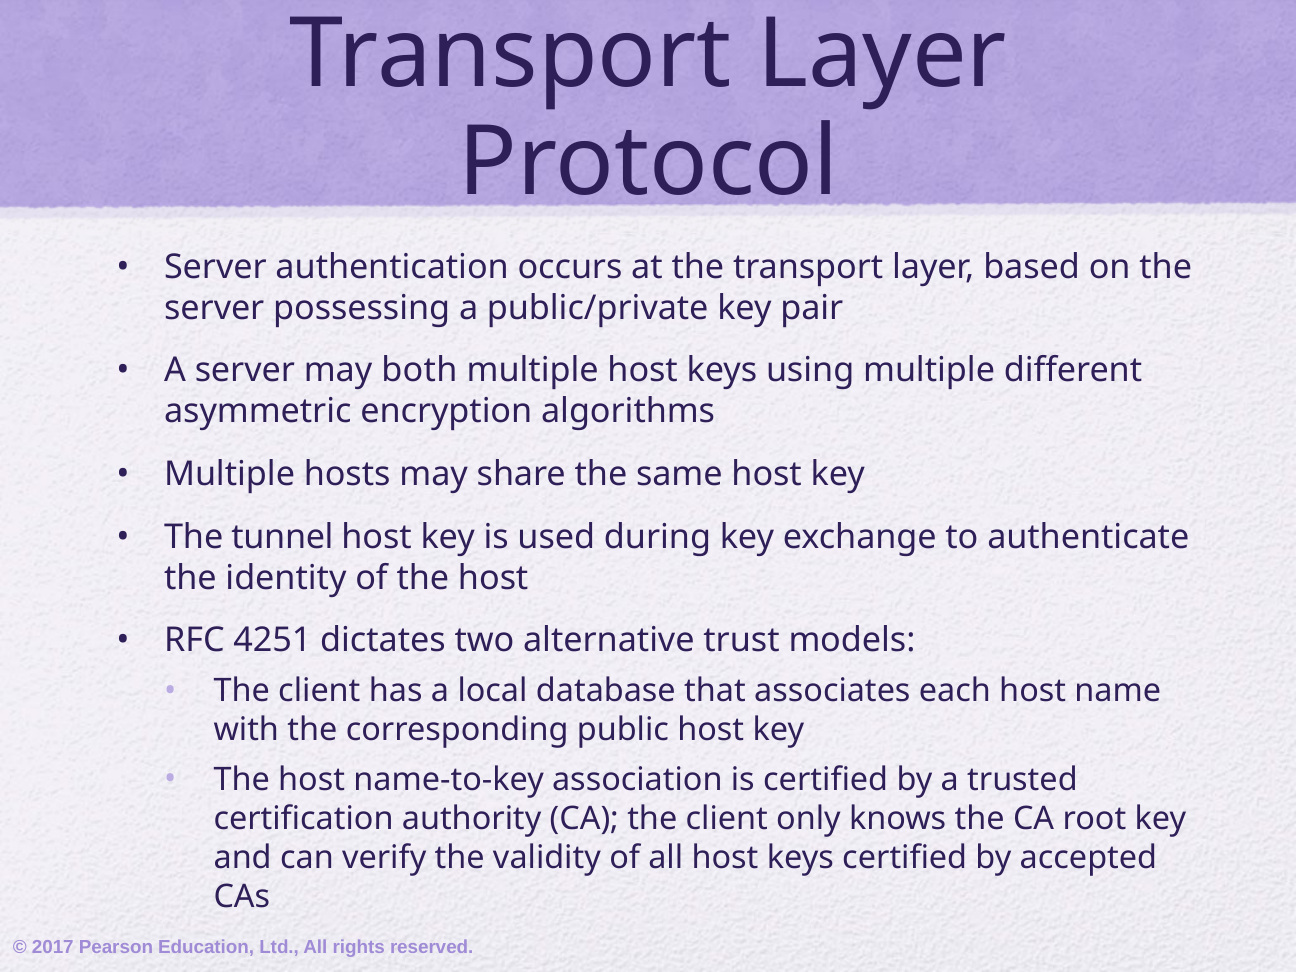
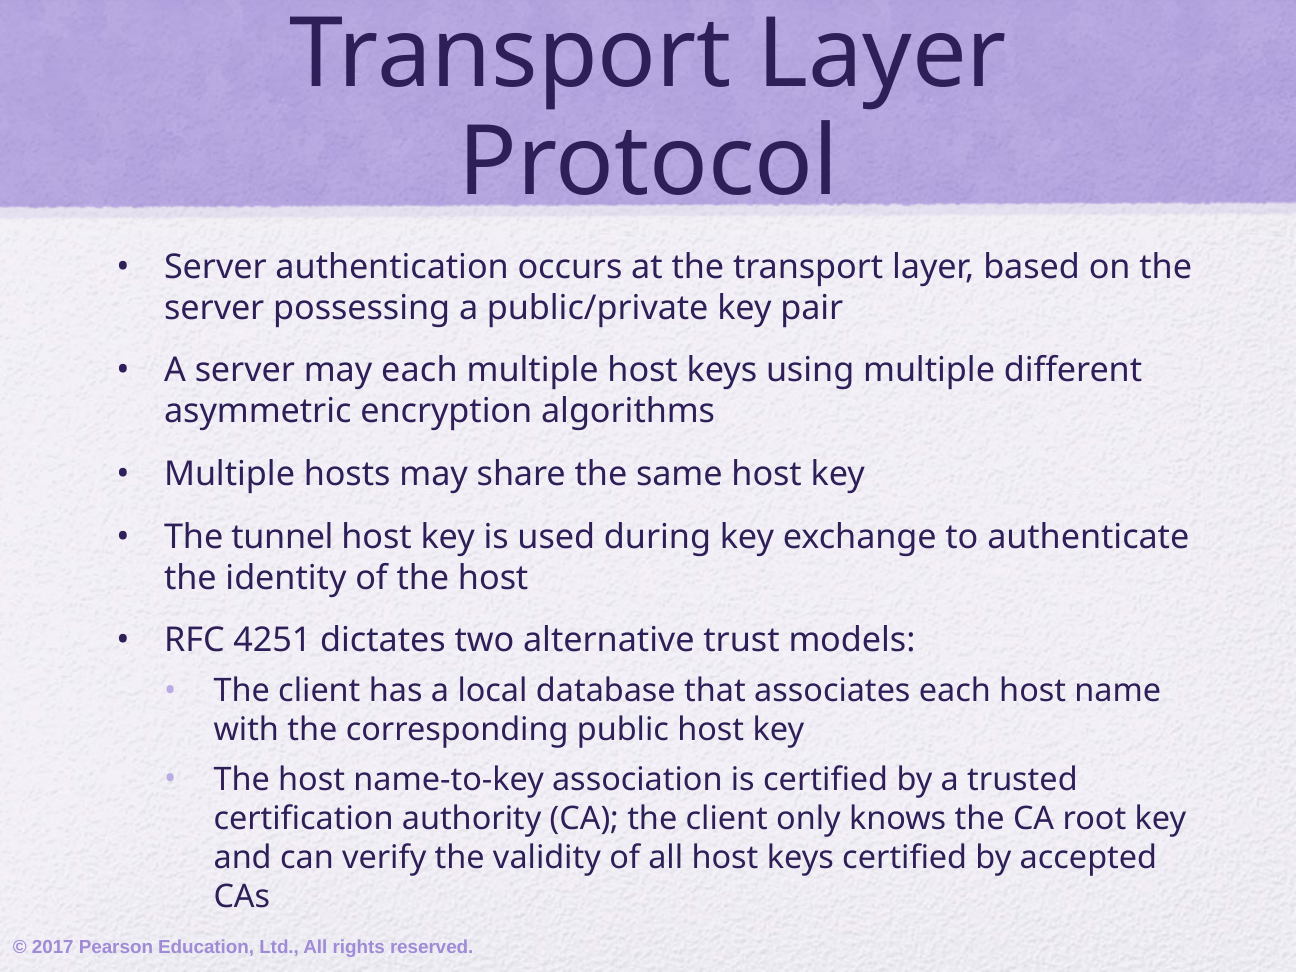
may both: both -> each (419, 371)
